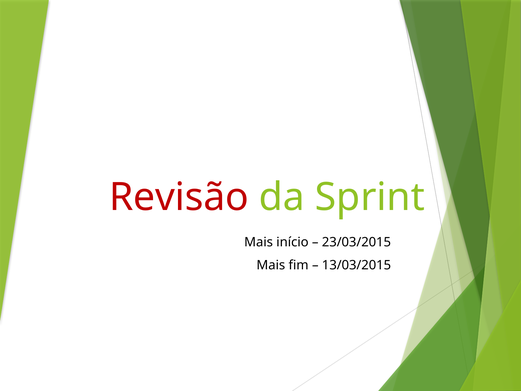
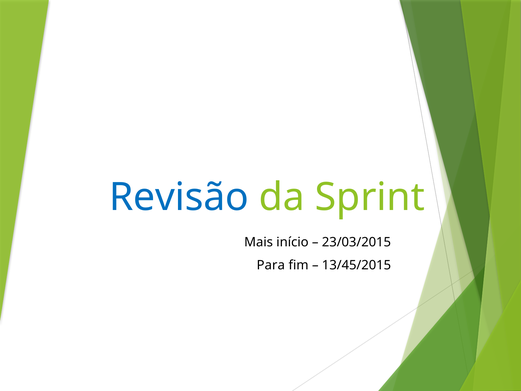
Revisão colour: red -> blue (179, 197)
Mais: Mais -> Para (271, 265)
13/03/2015: 13/03/2015 -> 13/45/2015 (356, 265)
